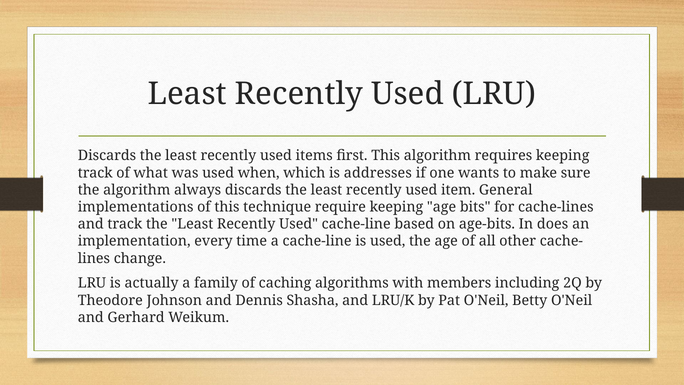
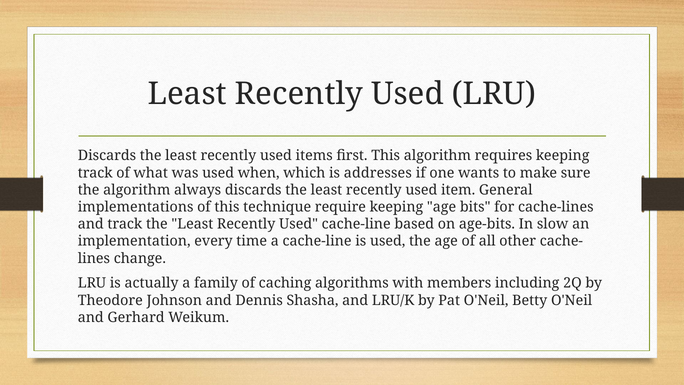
does: does -> slow (553, 224)
